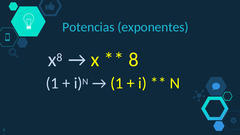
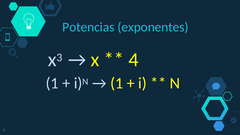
x 8: 8 -> 3 (59, 57)
8: 8 -> 4 (133, 60)
